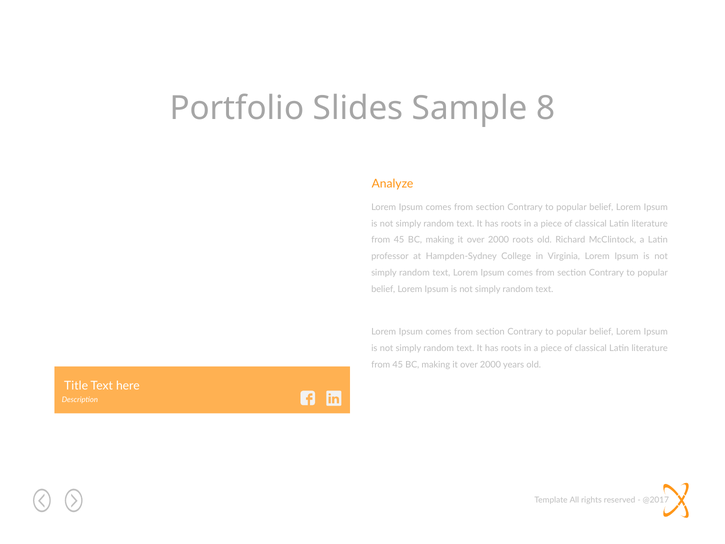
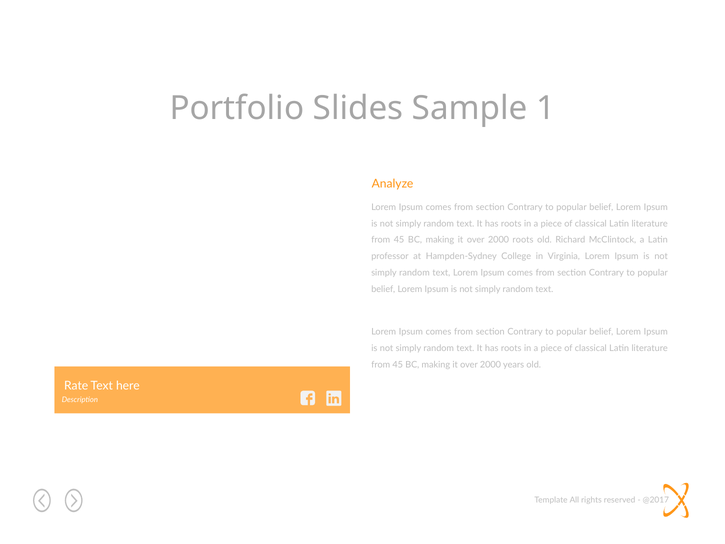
8: 8 -> 1 (546, 108)
Title: Title -> Rate (76, 386)
